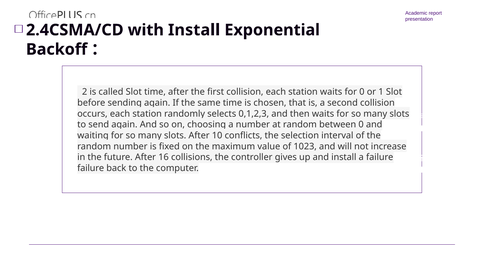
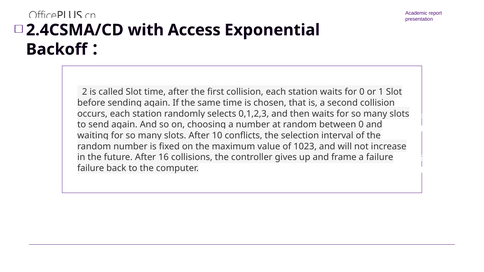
with Install: Install -> Access (194, 30)
and install: install -> frame (344, 157)
